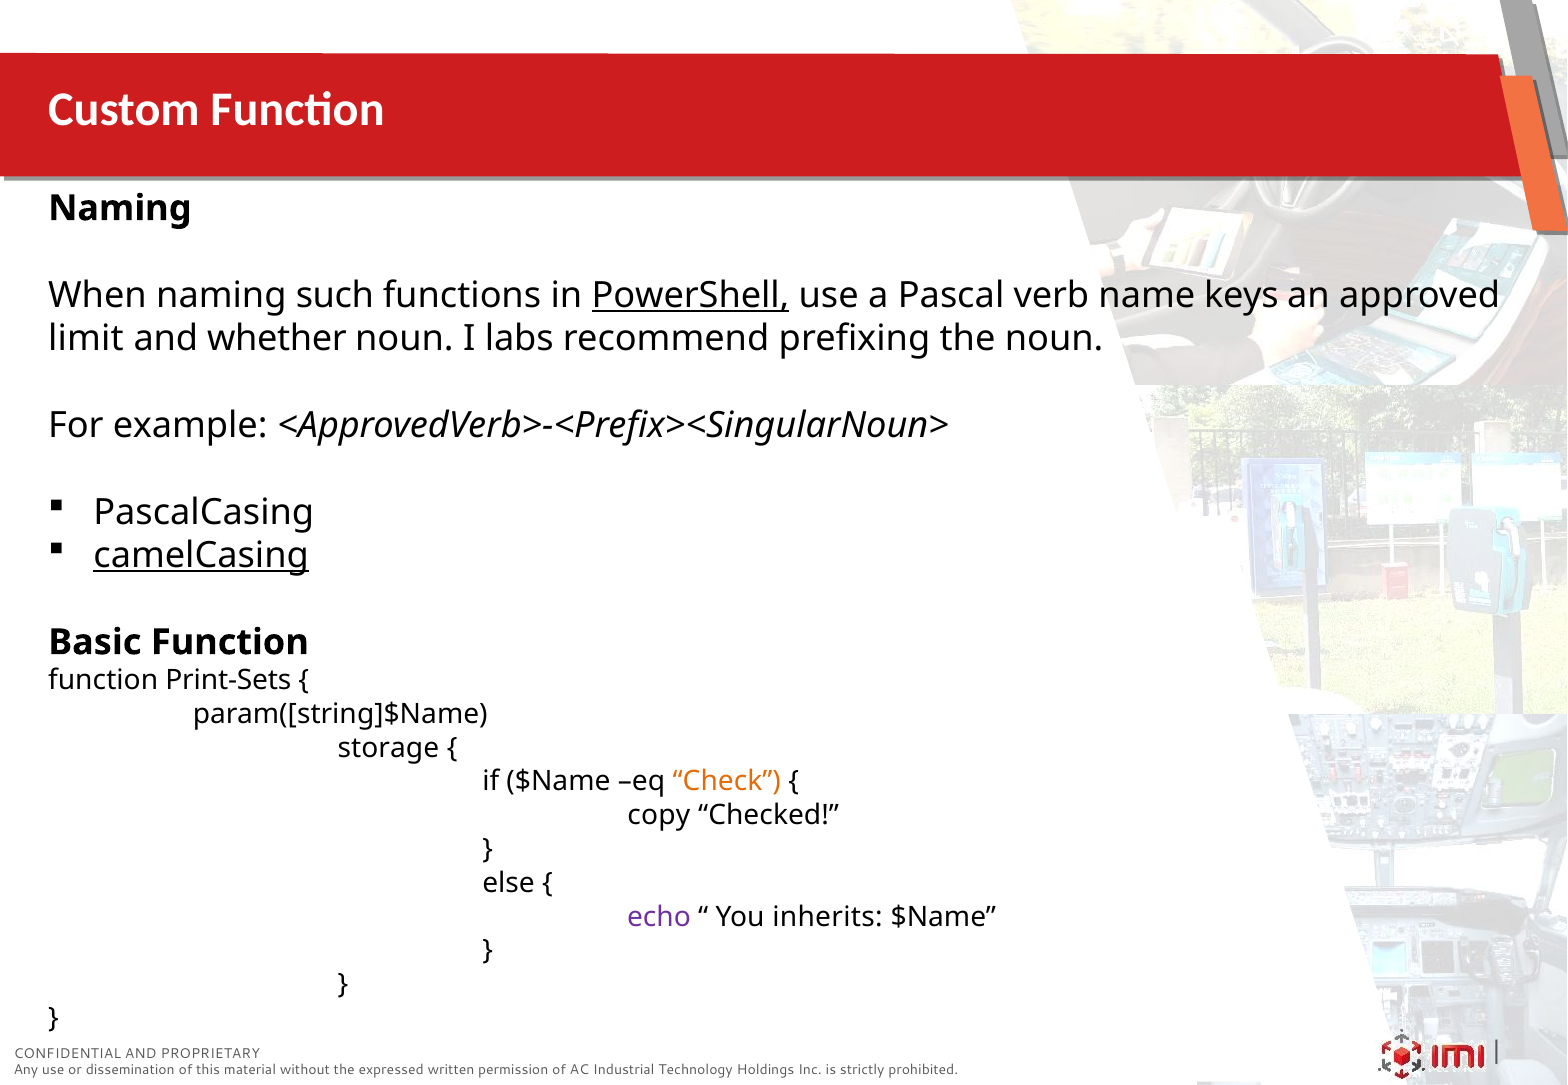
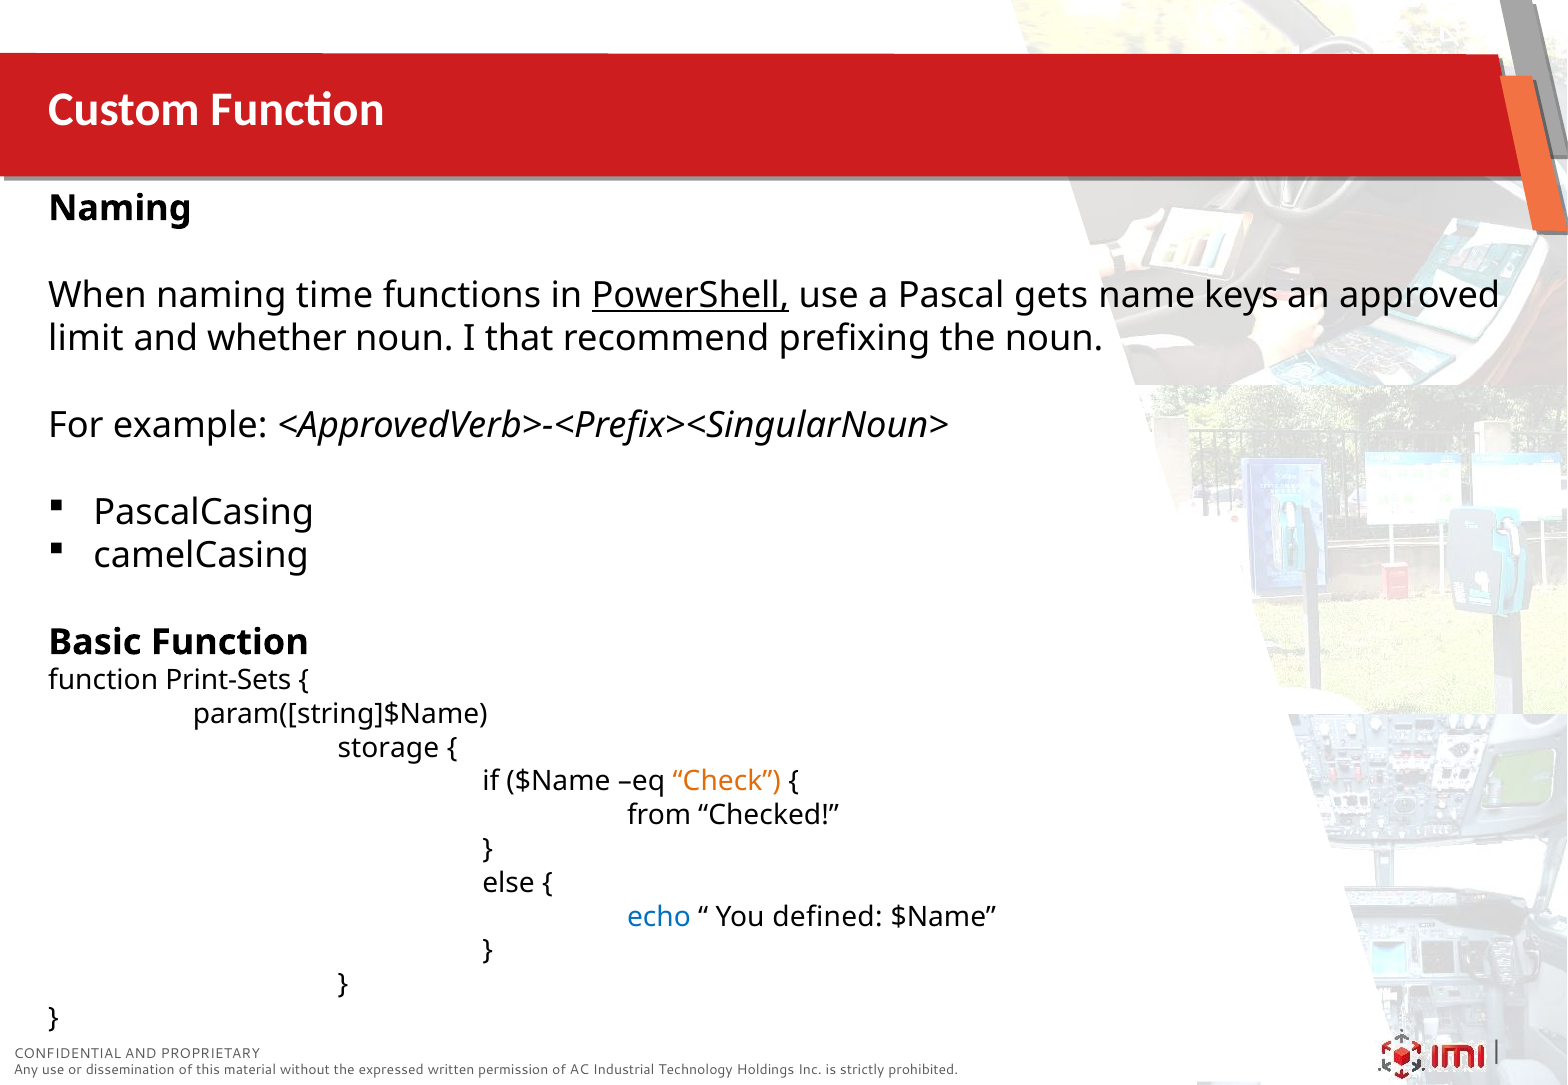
such: such -> time (335, 295)
verb: verb -> gets (1051, 295)
labs: labs -> that (519, 339)
camelCasing underline: present -> none (201, 556)
copy: copy -> from (659, 816)
echo colour: purple -> blue (659, 917)
inherits: inherits -> defined (827, 917)
